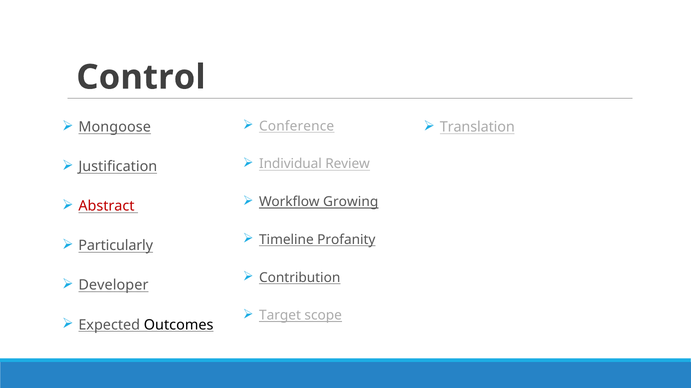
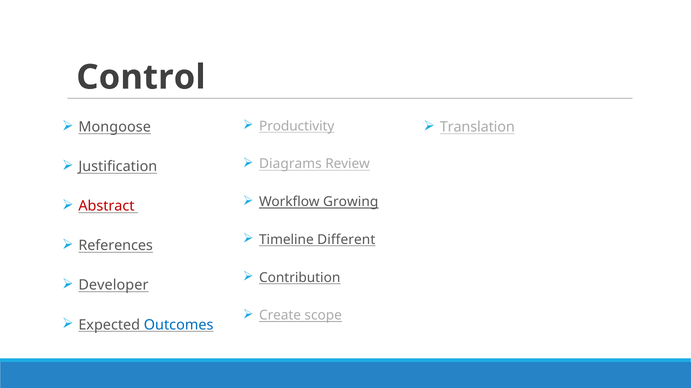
Conference: Conference -> Productivity (297, 126)
Individual: Individual -> Diagrams (290, 164)
Profanity: Profanity -> Different (346, 240)
Particularly: Particularly -> References (116, 246)
Target: Target -> Create (280, 316)
Outcomes colour: black -> blue (179, 325)
